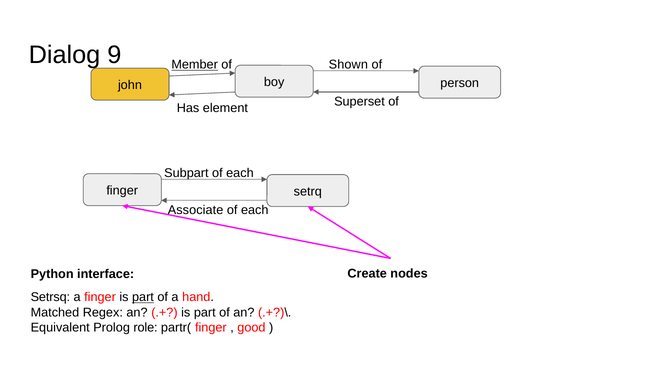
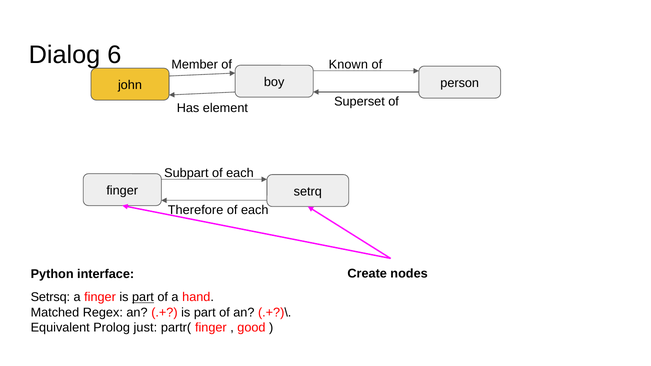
9: 9 -> 6 (114, 55)
Member underline: present -> none (195, 65)
Shown: Shown -> Known (348, 65)
Associate: Associate -> Therefore (196, 210)
role: role -> just (145, 328)
